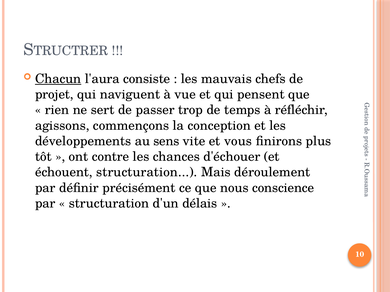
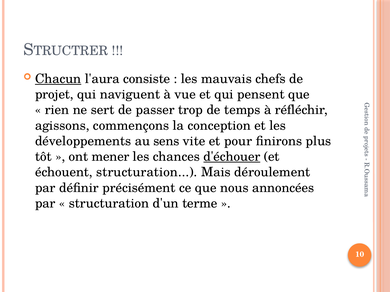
vous: vous -> pour (238, 141)
contre: contre -> mener (111, 157)
d'échouer underline: none -> present (232, 157)
conscience: conscience -> annoncées (283, 188)
délais: délais -> terme (200, 204)
